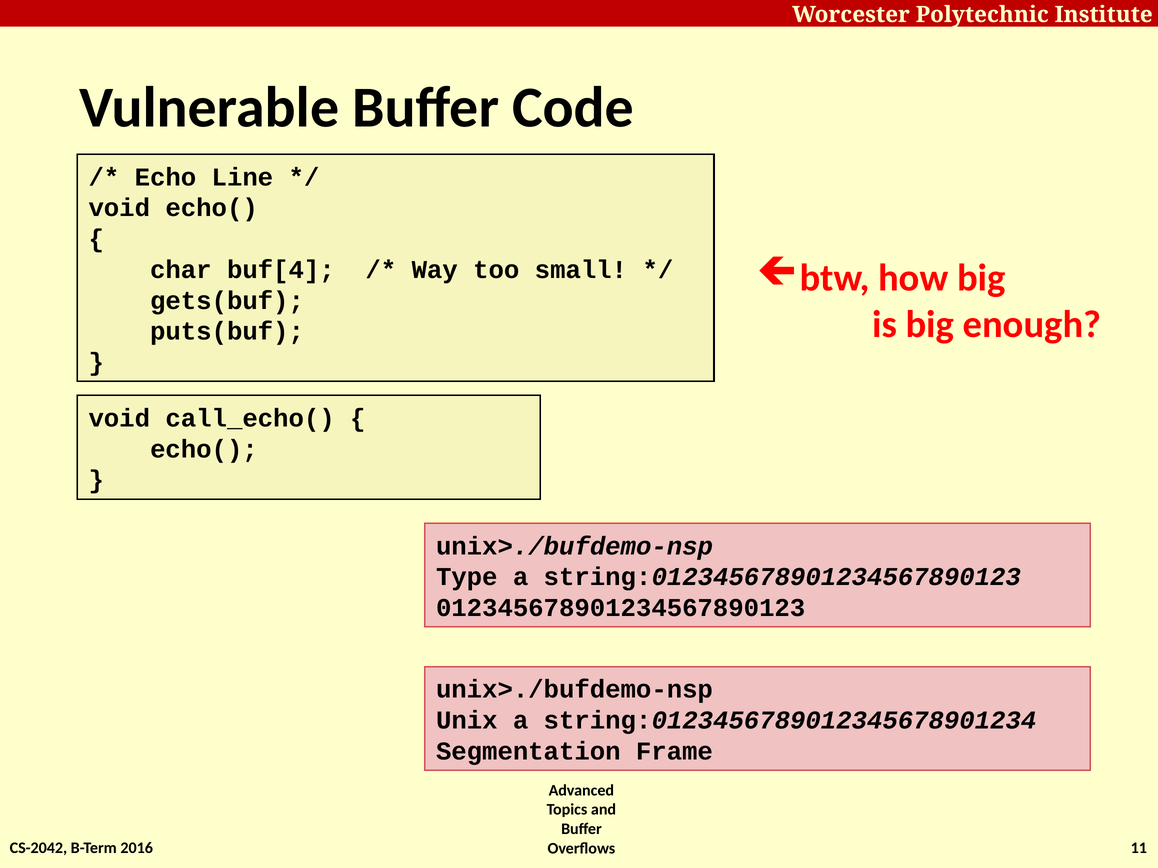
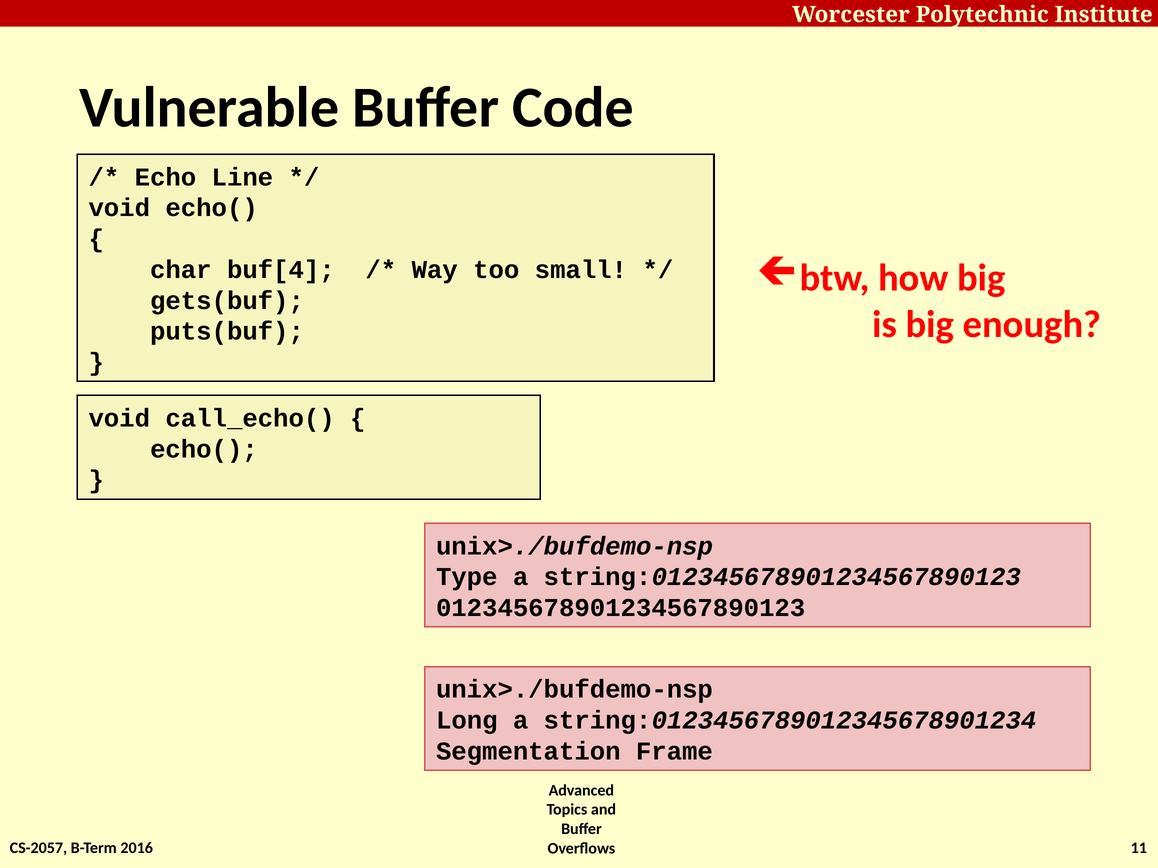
Unix: Unix -> Long (467, 721)
CS-2042: CS-2042 -> CS-2057 (38, 849)
